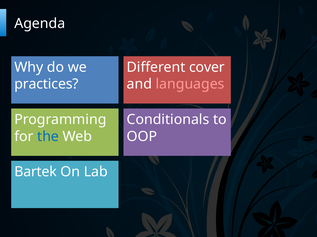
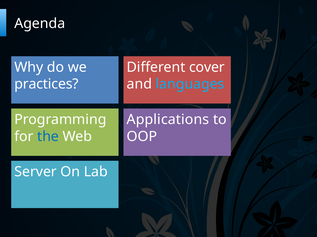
languages colour: pink -> light blue (190, 84)
Conditionals: Conditionals -> Applications (168, 120)
Bartek: Bartek -> Server (36, 172)
